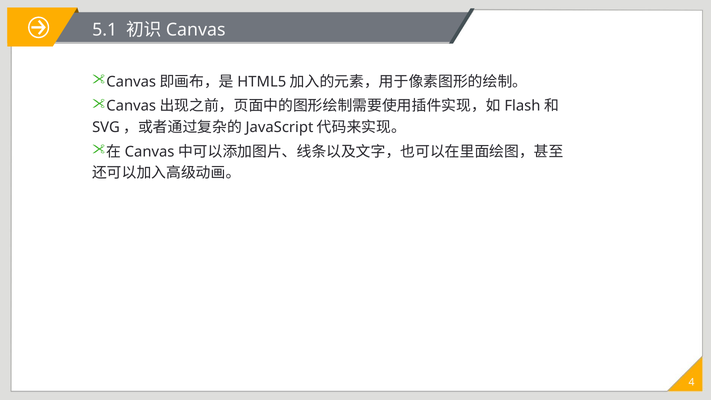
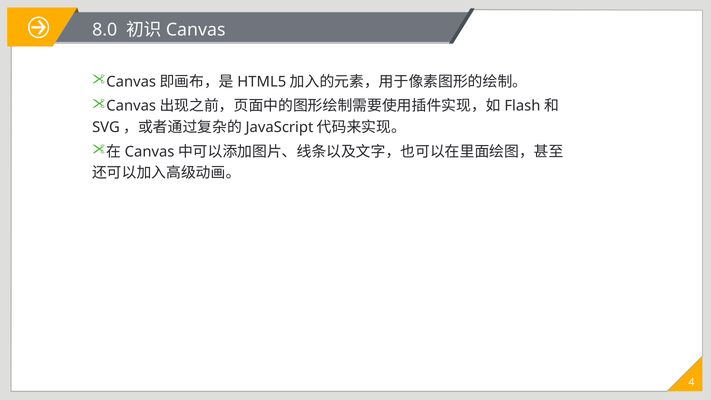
5.1: 5.1 -> 8.0 (105, 30)
